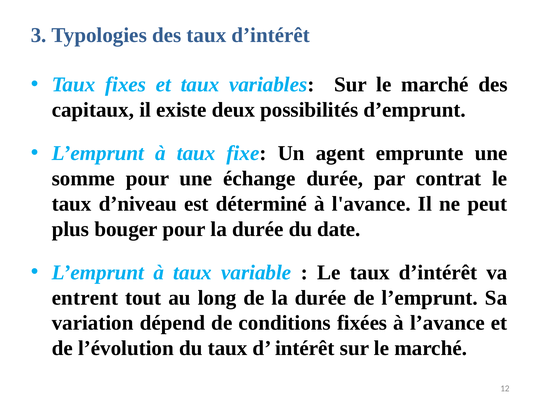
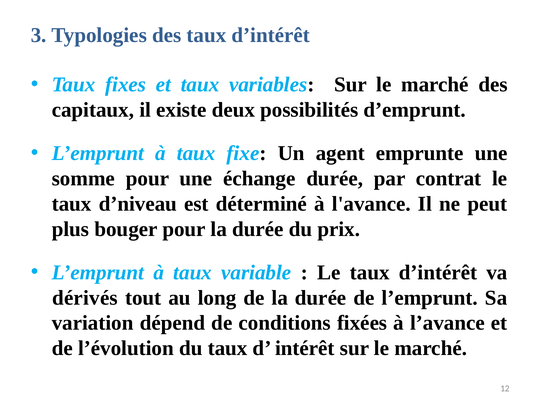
date: date -> prix (339, 229)
entrent: entrent -> dérivés (85, 297)
